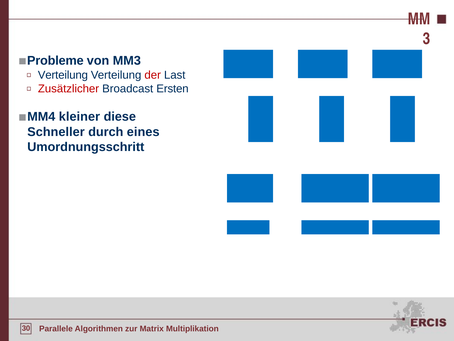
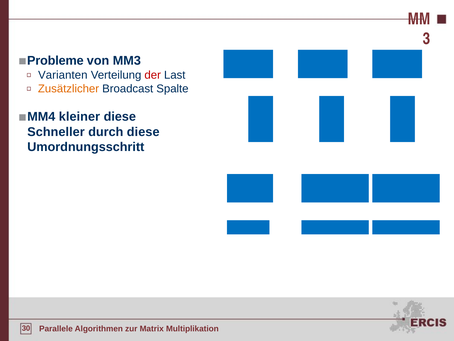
Verteilung: Verteilung -> Varianten (63, 75)
Zusätzlicher colour: red -> orange (69, 89)
Ersten: Ersten -> Spalte (172, 89)
durch eines: eines -> diese (143, 132)
